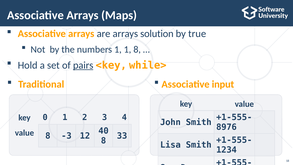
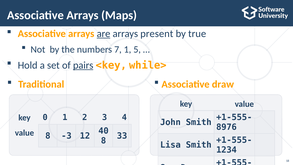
are underline: none -> present (104, 34)
solution: solution -> present (157, 34)
numbers 1: 1 -> 7 (118, 49)
1 8: 8 -> 5 (137, 49)
input: input -> draw (223, 84)
